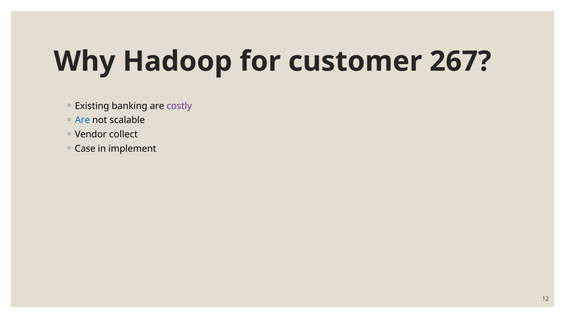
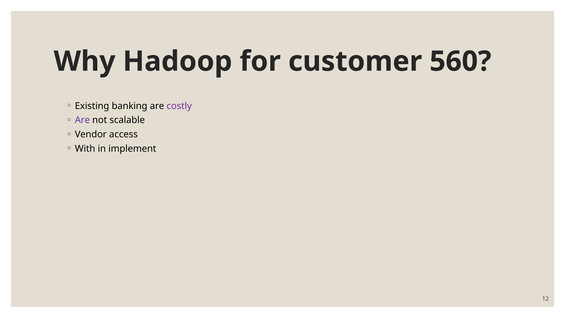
267: 267 -> 560 (460, 61)
Are colour: blue -> purple (82, 120)
collect: collect -> access (123, 134)
Case: Case -> With (85, 149)
